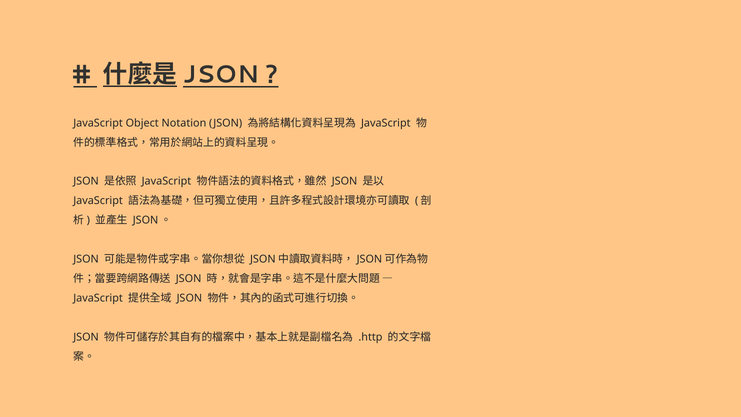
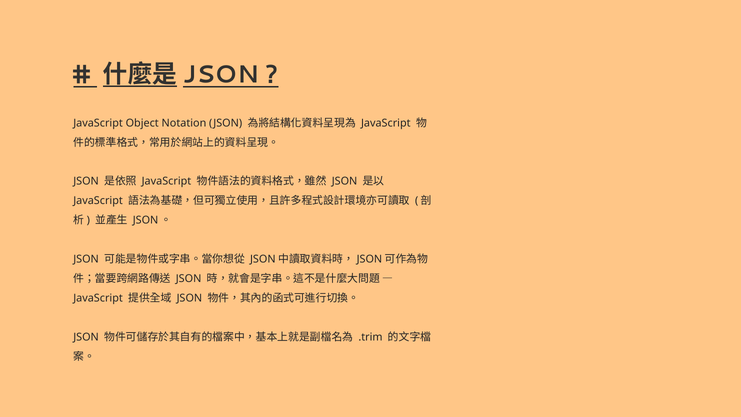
.http: .http -> .trim (370, 337)
